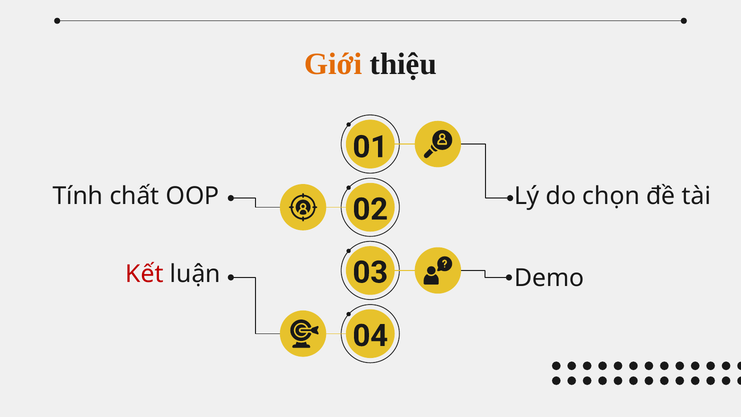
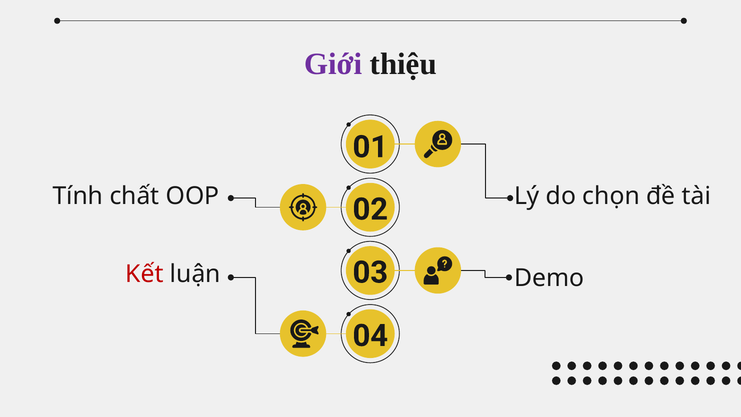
Giới colour: orange -> purple (333, 64)
